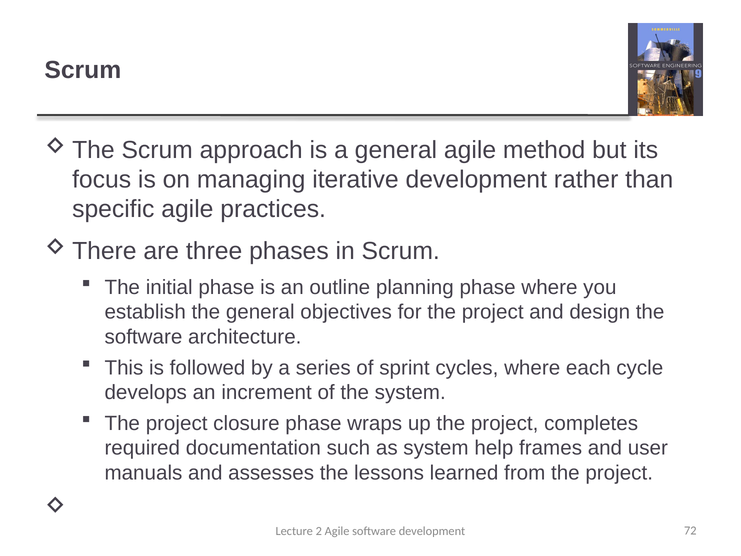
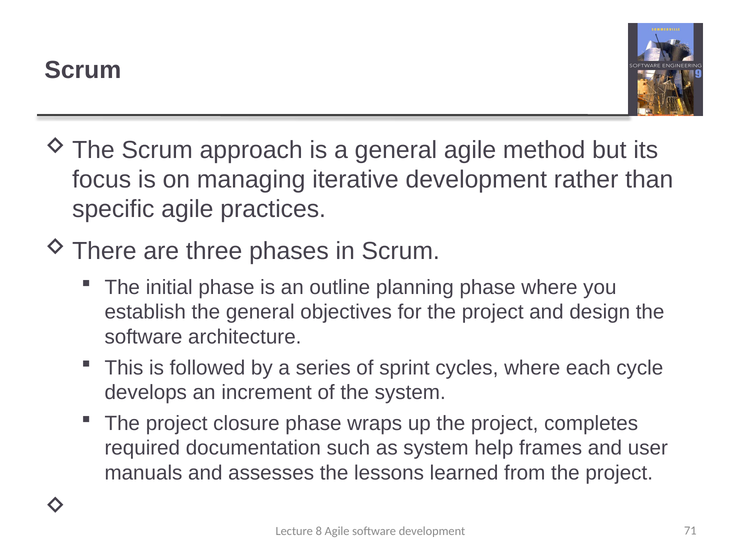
2: 2 -> 8 (319, 531)
72: 72 -> 71 (690, 531)
